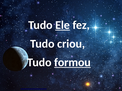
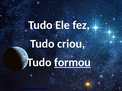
Ele underline: present -> none (63, 25)
